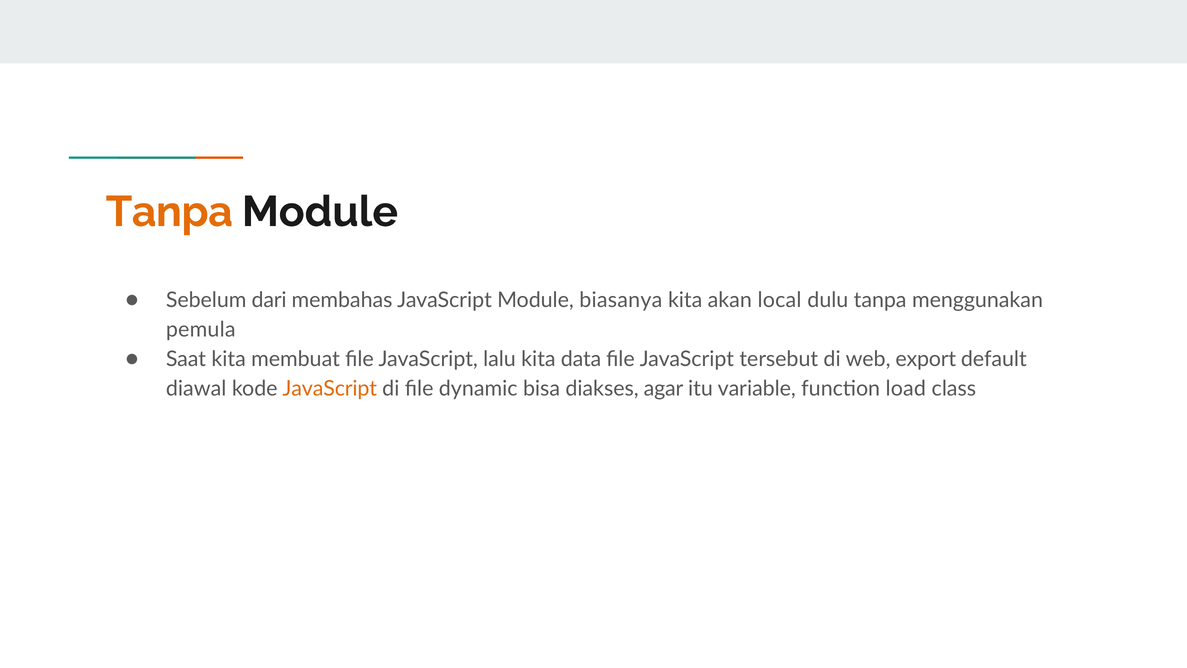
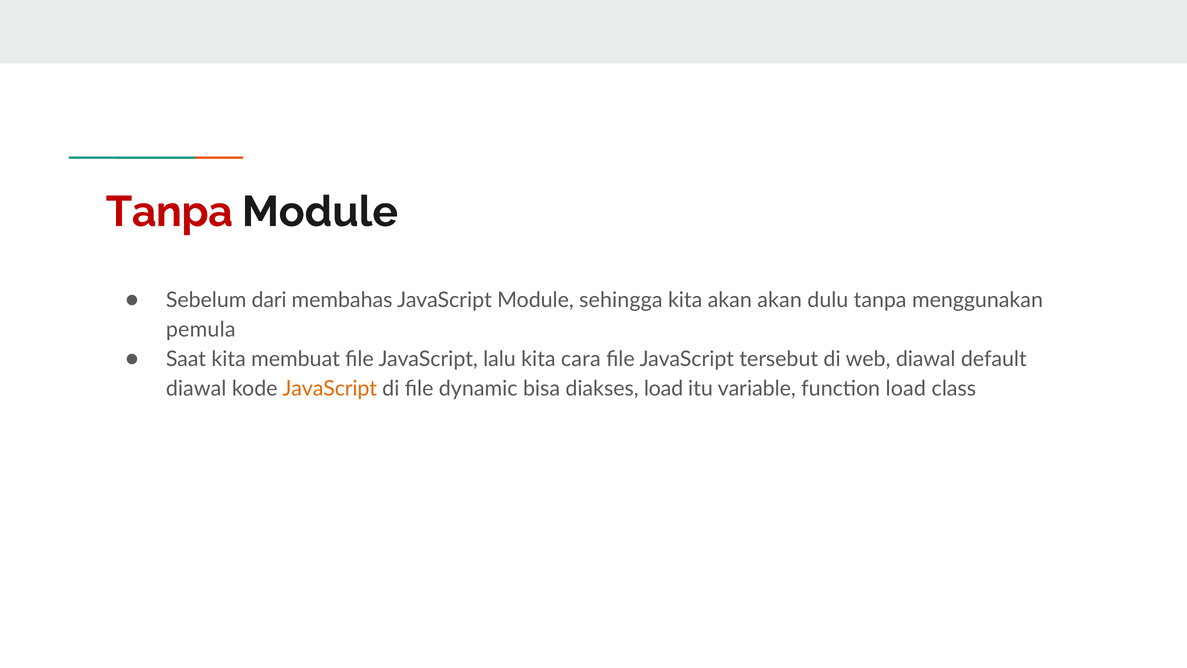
Tanpa colour: orange -> red (169, 212)
biasanya: biasanya -> sehingga (621, 300)
akan local: local -> akan (780, 300)
data: data -> cara (581, 359)
web export: export -> diawal (926, 359)
diakses agar: agar -> load (664, 389)
